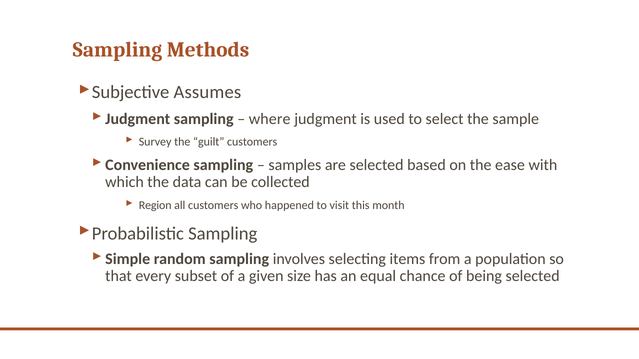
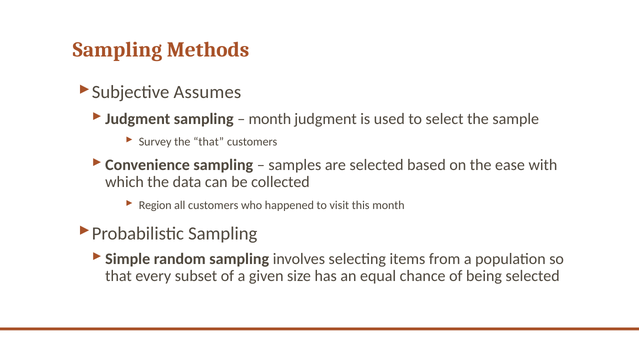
where: where -> month (270, 119)
the guilt: guilt -> that (209, 142)
